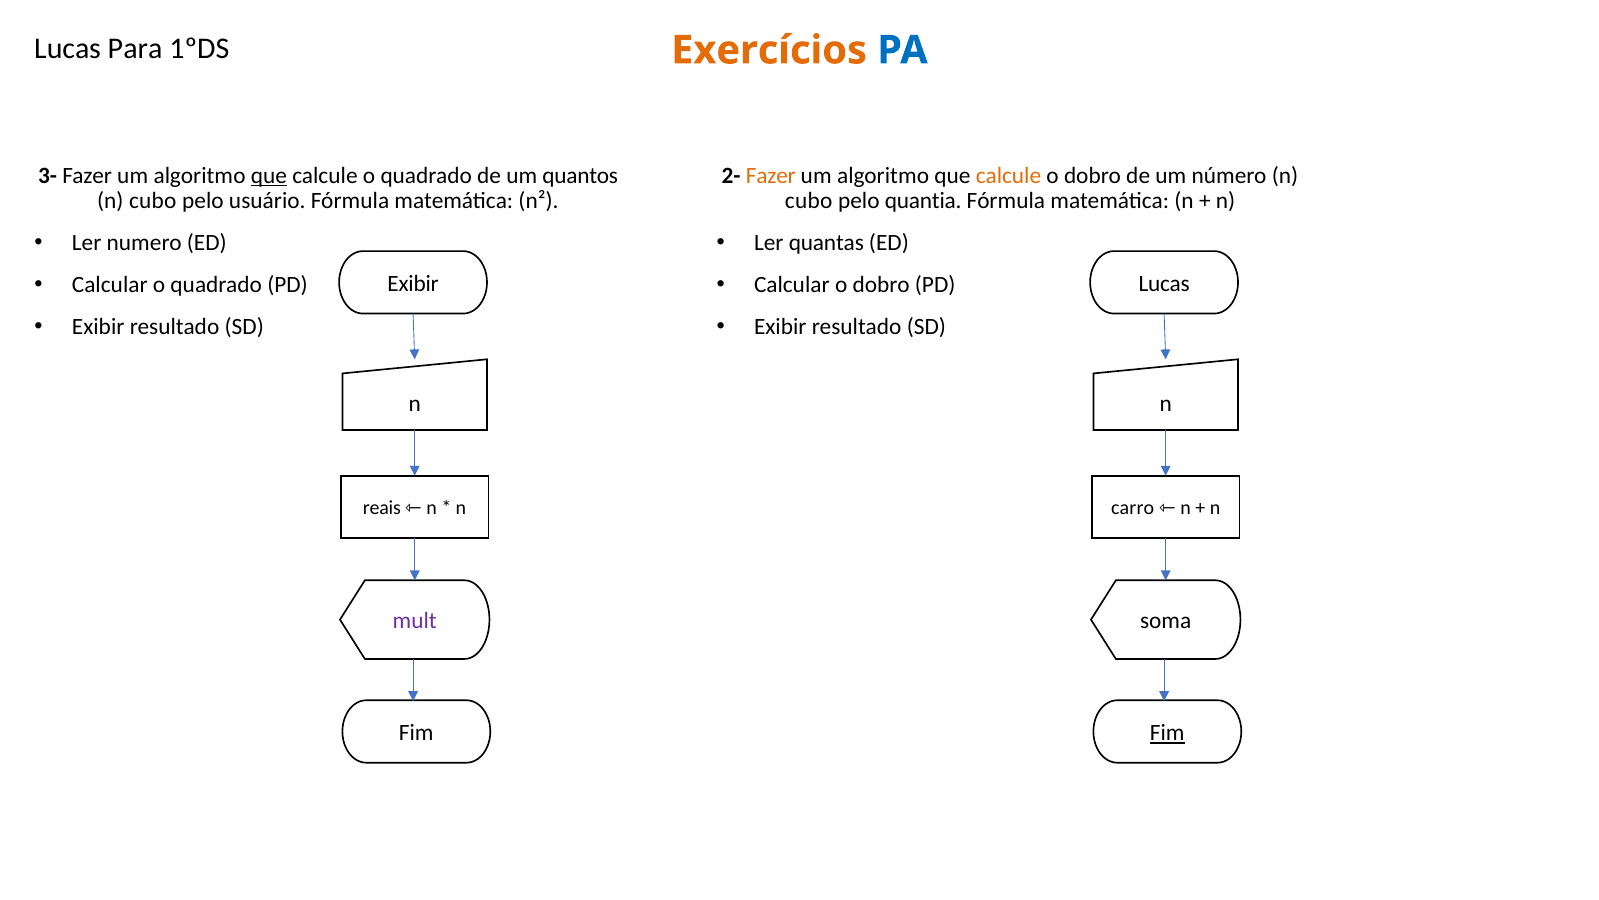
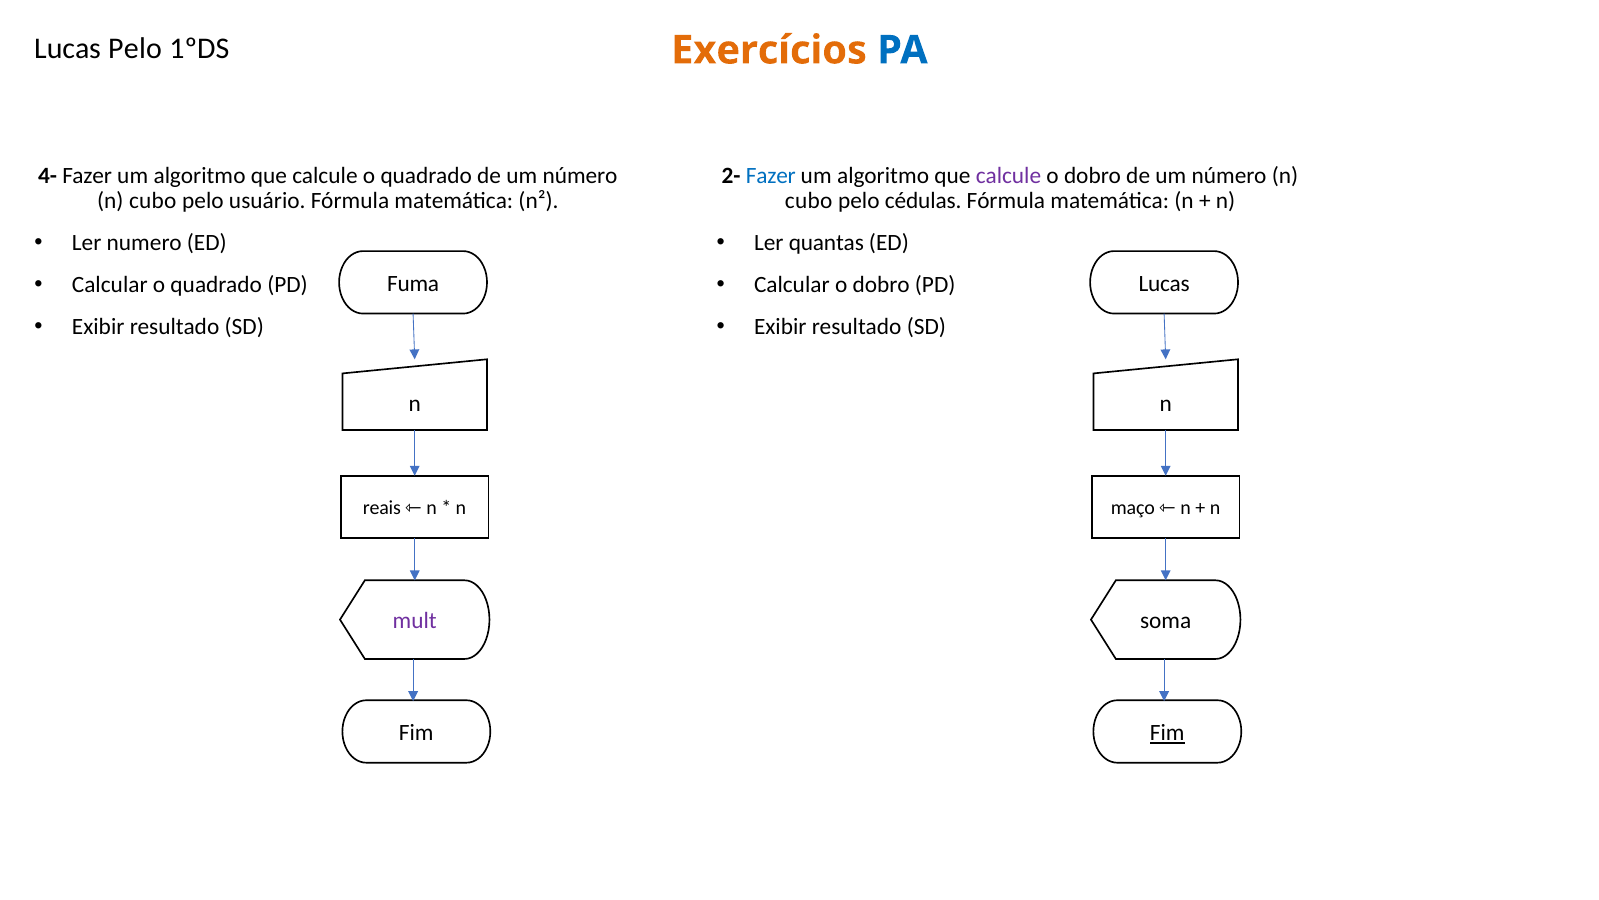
Lucas Para: Para -> Pelo (135, 49)
3-: 3- -> 4- (48, 175)
que underline: present -> none (269, 175)
quadrado de um quantos: quantos -> número (580, 175)
Fazer colour: orange -> blue (771, 175)
calcule colour: orange -> purple (1008, 175)
quantia: quantia -> cédulas (923, 200)
Exibir: Exibir -> Fuma (413, 284)
carro: carro -> maço (1133, 508)
